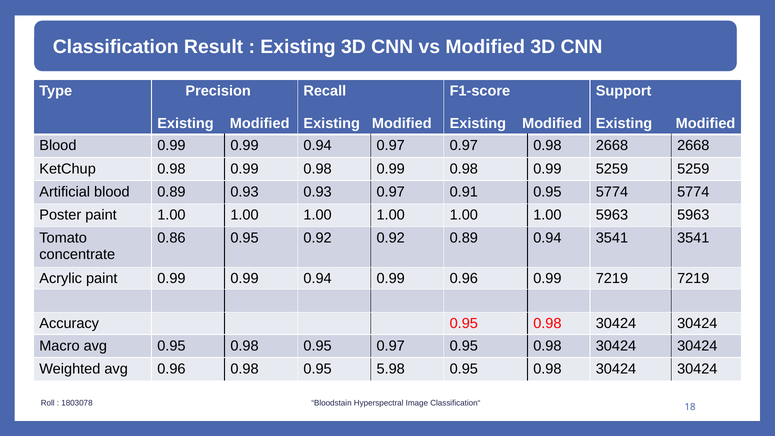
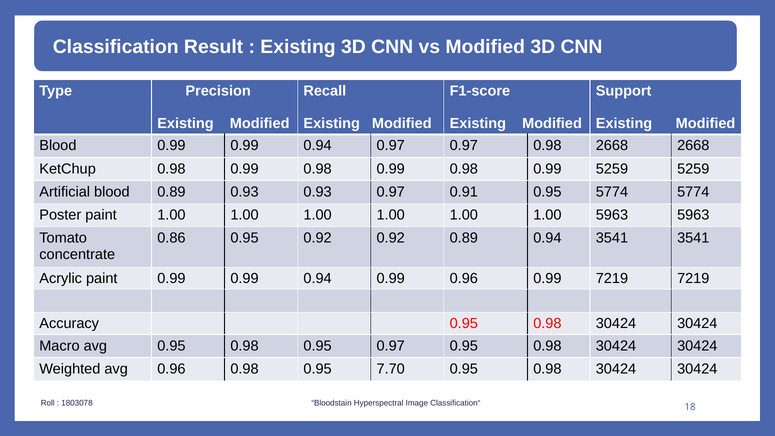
5.98: 5.98 -> 7.70 (391, 369)
